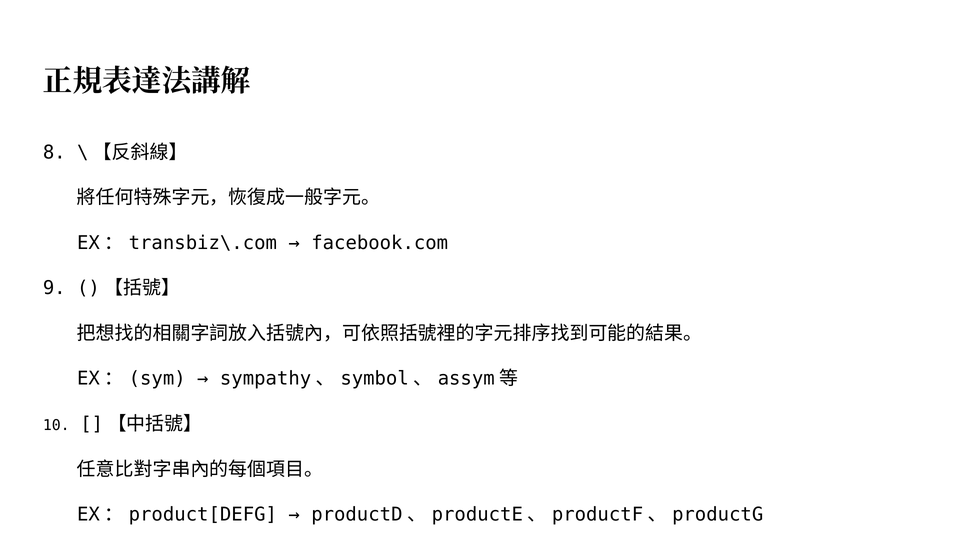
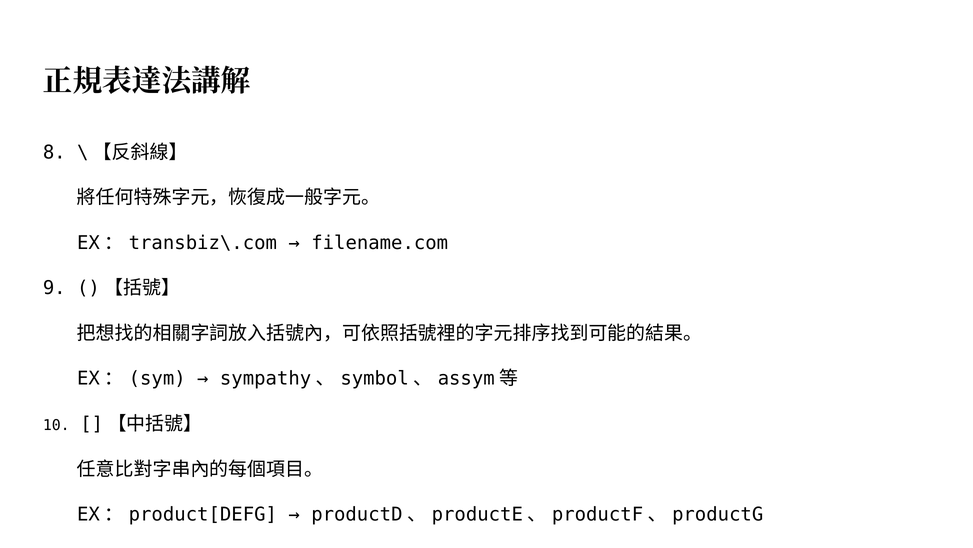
facebook.com: facebook.com -> filename.com (380, 243)
